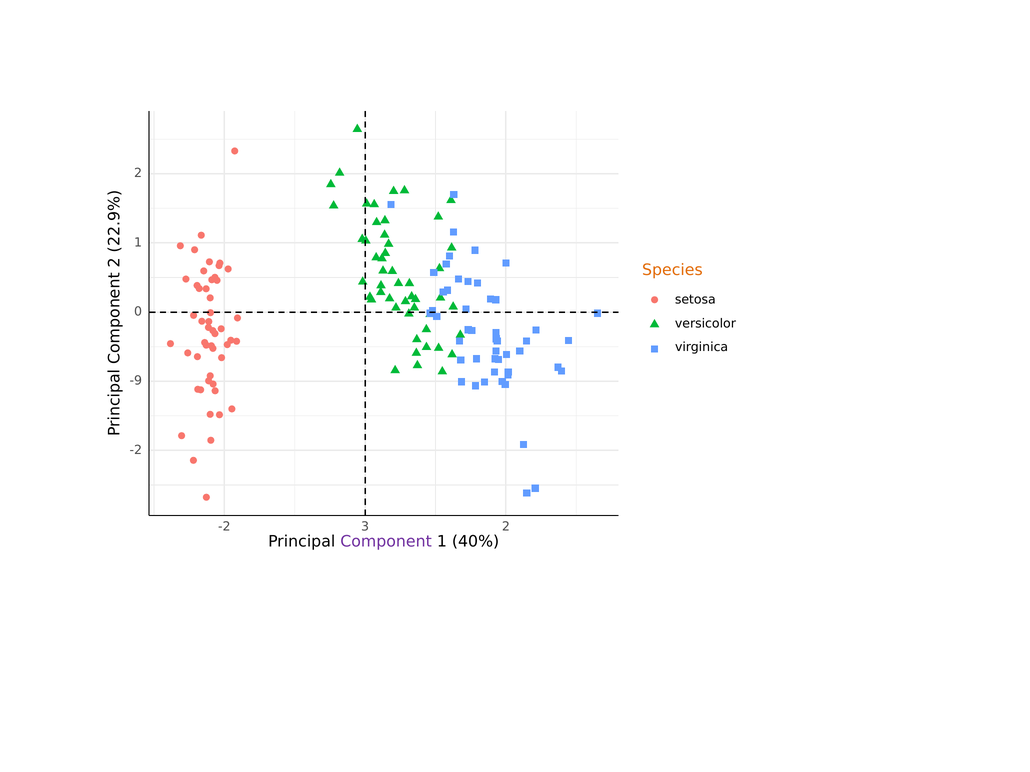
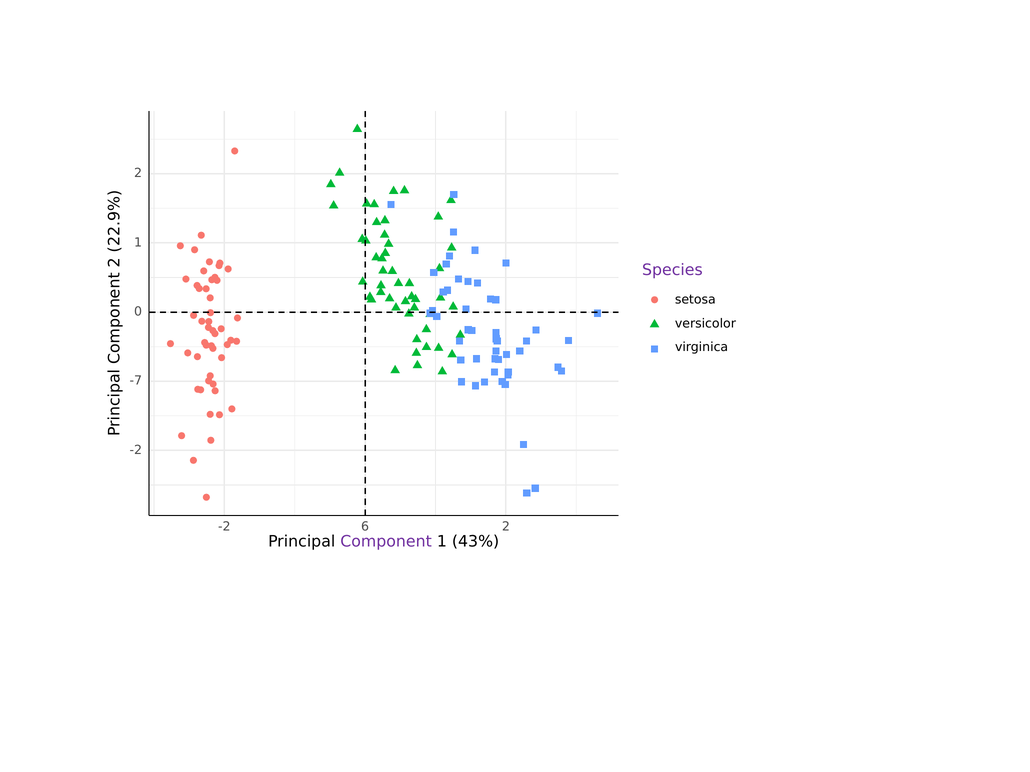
Species colour: orange -> purple (672, 270)
-9: -9 -> -7 (136, 381)
3: 3 -> 6 (365, 527)
40%: 40% -> 43% (476, 542)
